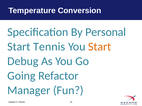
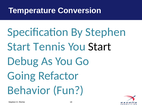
By Personal: Personal -> Stephen (106, 32)
Start colour: orange -> black (100, 47)
Manager: Manager -> Behavior (29, 91)
